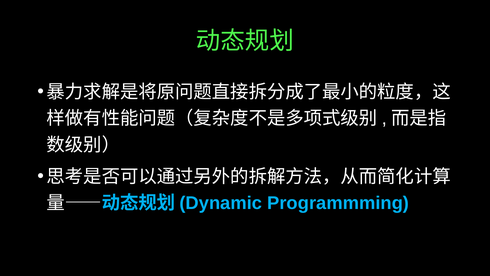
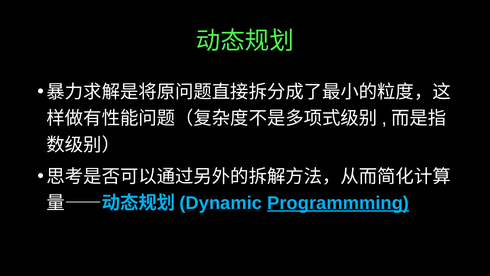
Programmming underline: none -> present (338, 203)
